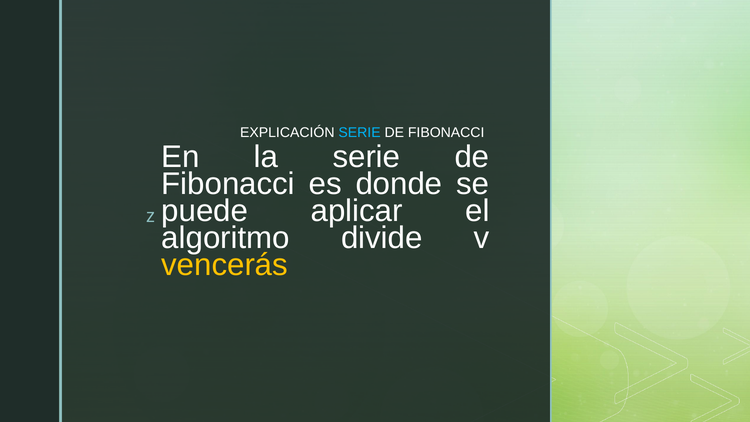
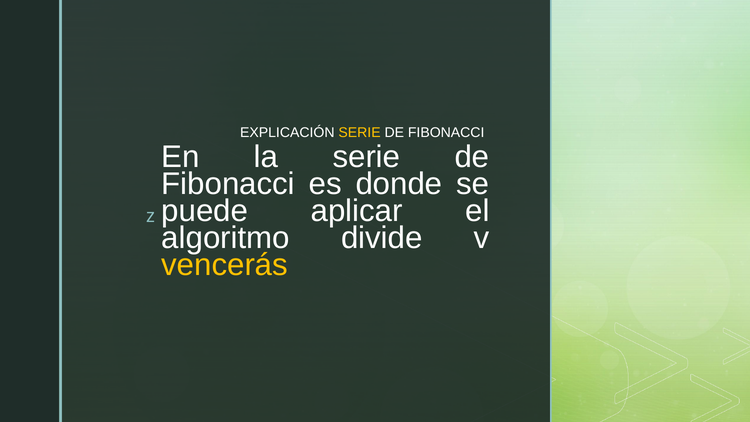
SERIE colour: light blue -> yellow (360, 132)
